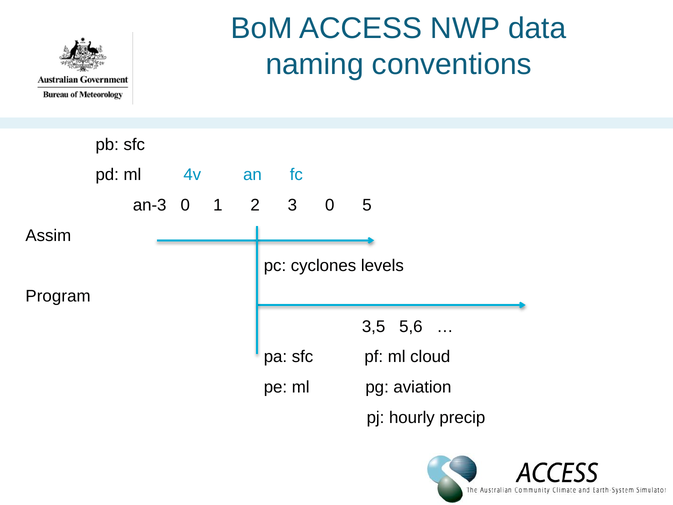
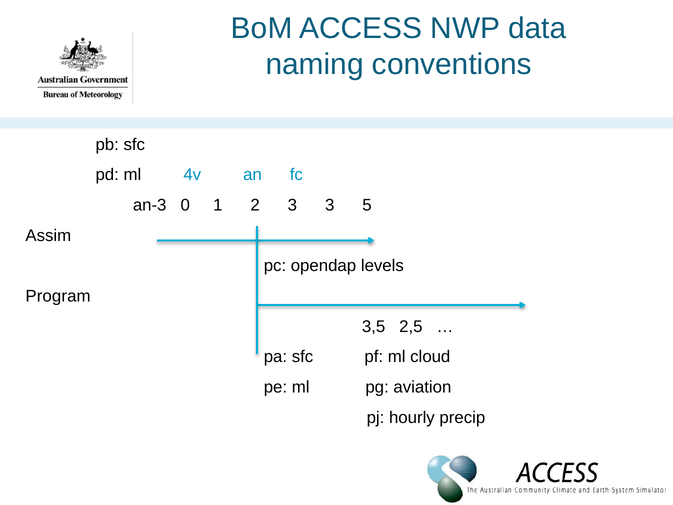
3 0: 0 -> 3 (330, 205)
cyclones: cyclones -> opendap (323, 266)
5,6: 5,6 -> 2,5 (411, 326)
